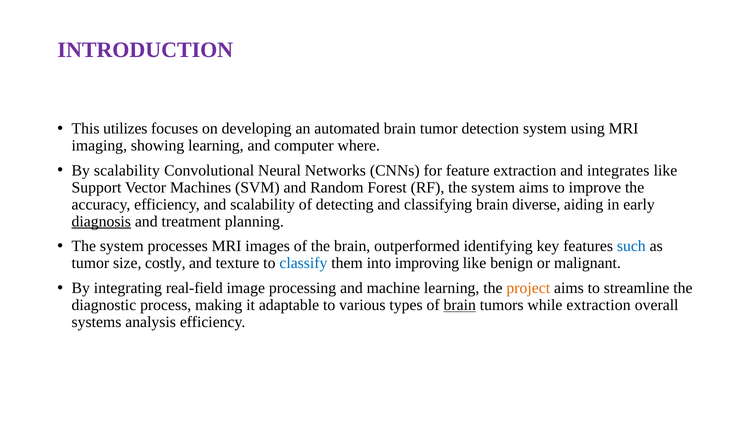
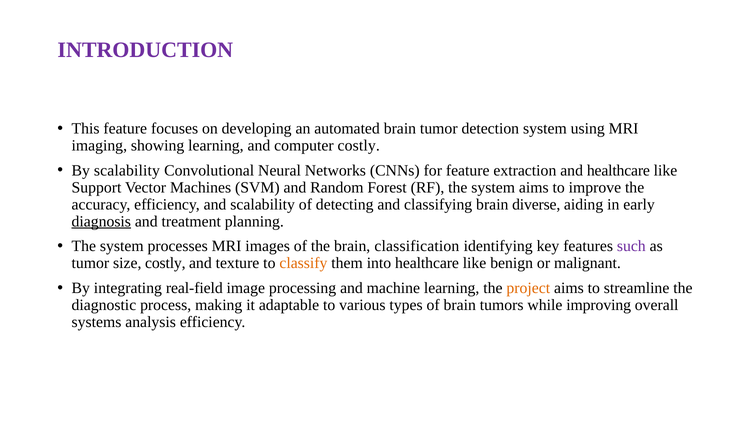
This utilizes: utilizes -> feature (125, 129)
computer where: where -> costly (359, 146)
and integrates: integrates -> healthcare (618, 170)
outperformed: outperformed -> classification (417, 246)
such colour: blue -> purple (631, 246)
classify colour: blue -> orange (303, 263)
into improving: improving -> healthcare (427, 263)
brain underline: present -> none (460, 305)
while extraction: extraction -> improving (599, 305)
